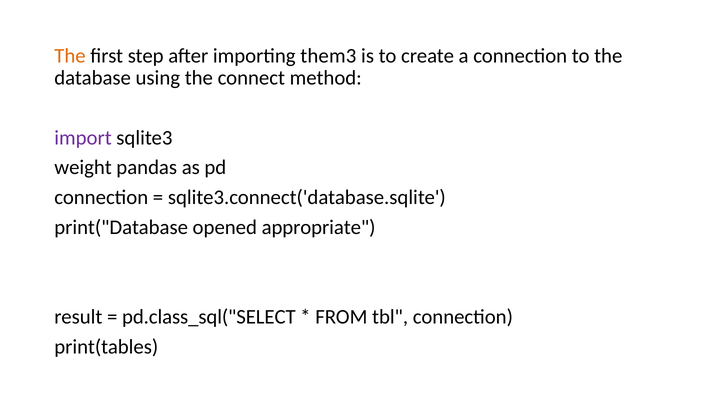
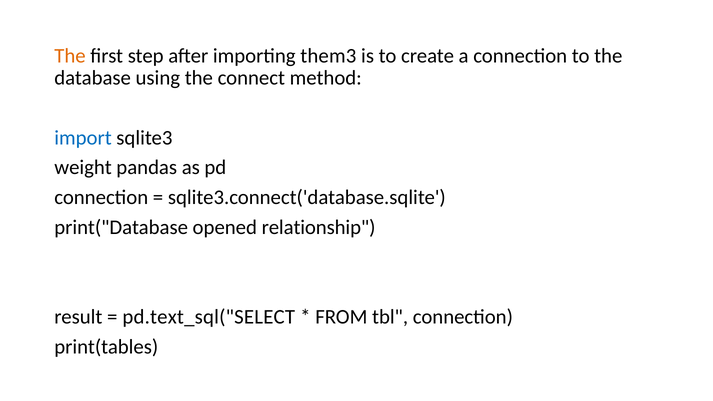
import colour: purple -> blue (83, 138)
appropriate: appropriate -> relationship (319, 227)
pd.class_sql("SELECT: pd.class_sql("SELECT -> pd.text_sql("SELECT (209, 317)
